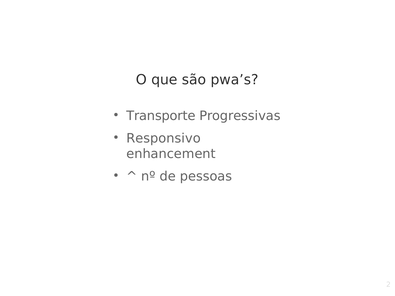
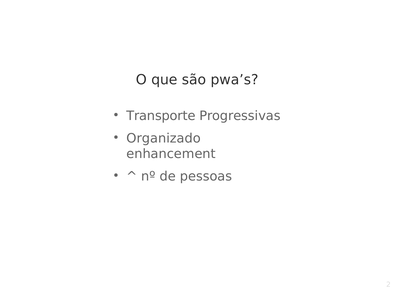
Responsivo: Responsivo -> Organizado (164, 138)
